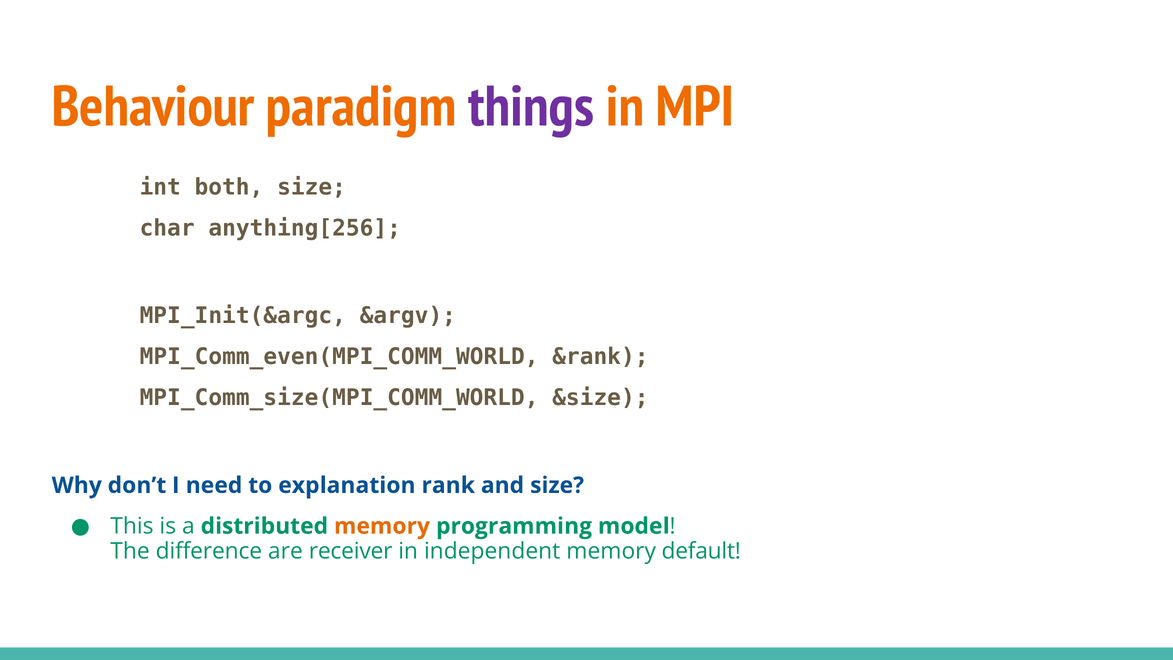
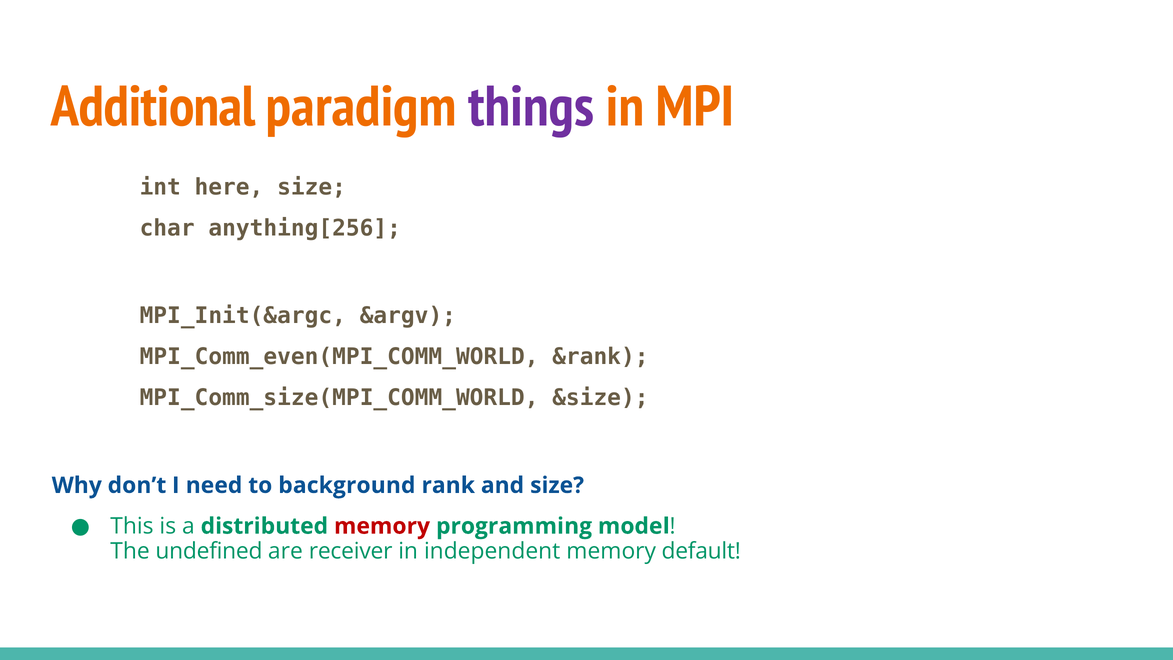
Behaviour: Behaviour -> Additional (153, 107)
both: both -> here (229, 187)
explanation: explanation -> background (347, 485)
memory colour: orange -> red (382, 526)
difference: difference -> undefined (209, 551)
